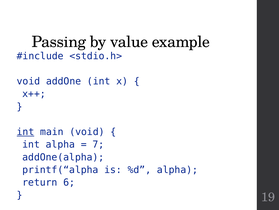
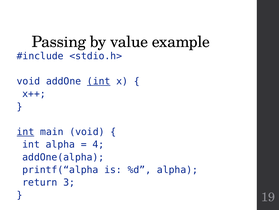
int underline: none -> present (99, 81)
7: 7 -> 4 (98, 144)
6: 6 -> 3 (69, 182)
